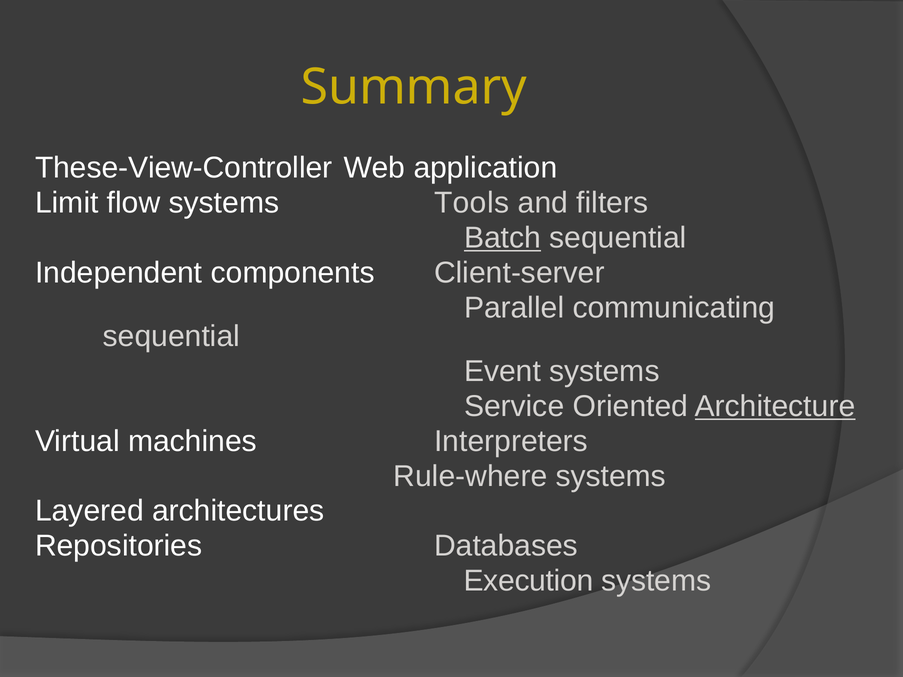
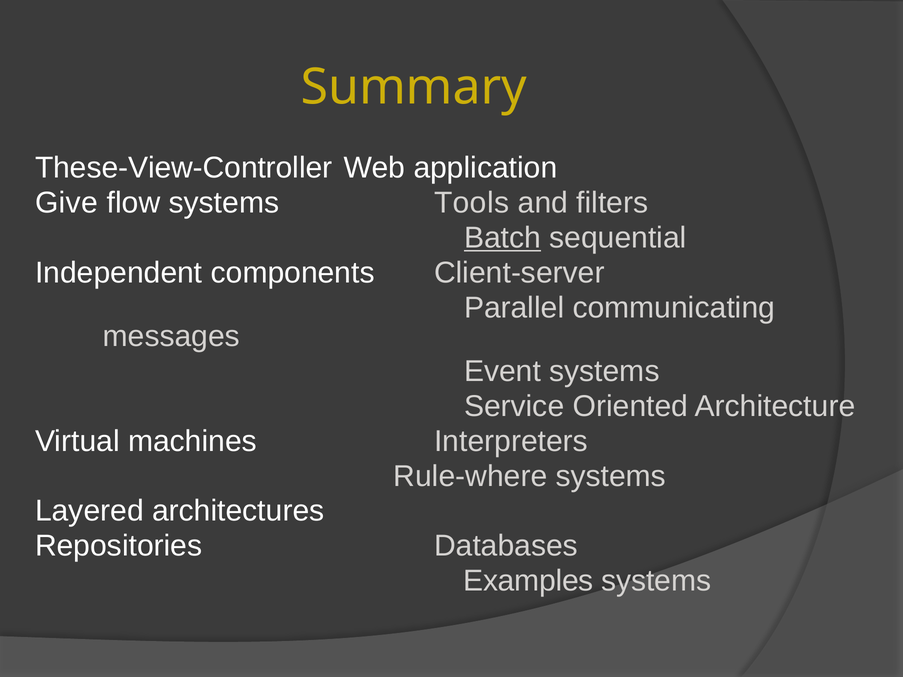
Limit: Limit -> Give (67, 203)
sequential: sequential -> messages (171, 337)
Architecture underline: present -> none (775, 406)
Execution: Execution -> Examples (529, 581)
